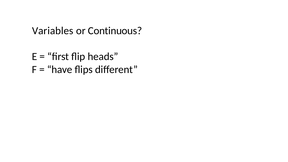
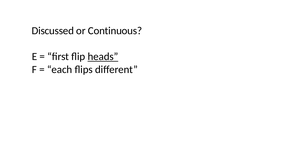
Variables: Variables -> Discussed (53, 31)
heads underline: none -> present (103, 57)
have: have -> each (60, 70)
